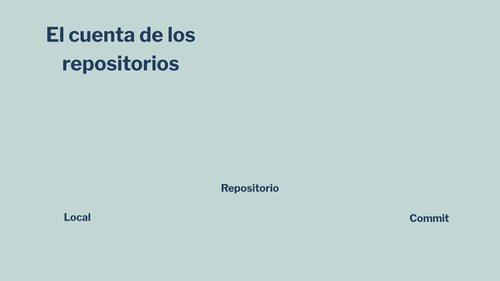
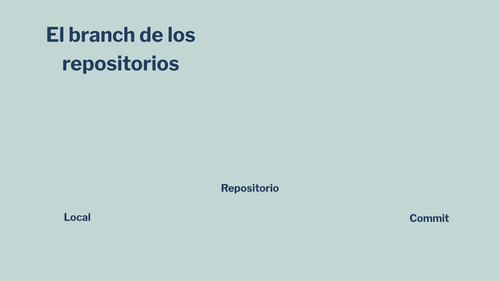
cuenta: cuenta -> branch (102, 35)
